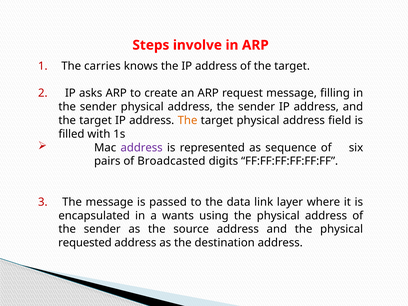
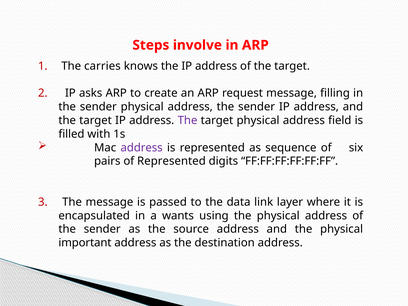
The colour: orange -> purple (188, 120)
of Broadcasted: Broadcasted -> Represented (171, 161)
requested: requested -> important (85, 243)
